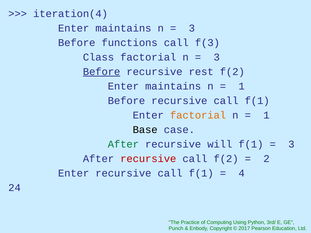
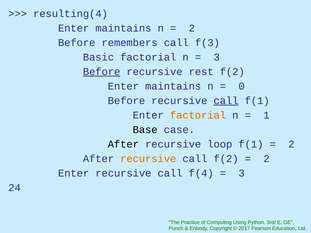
iteration(4: iteration(4 -> resulting(4 (71, 14)
3: 3 -> 2 (192, 28)
functions: functions -> remembers (130, 43)
Class: Class -> Basic (98, 57)
1: 1 -> 0 (242, 86)
call underline: none -> present (226, 101)
After colour: green -> black (123, 144)
will: will -> loop (220, 144)
3: 3 -> 2 (291, 144)
recursive colour: red -> orange (148, 159)
f(1: f(1 -> f(4 (201, 173)
4: 4 -> 3 (242, 173)
